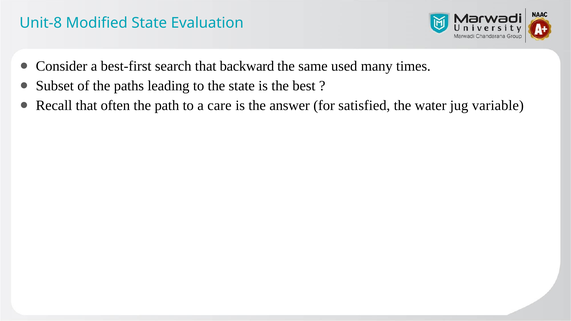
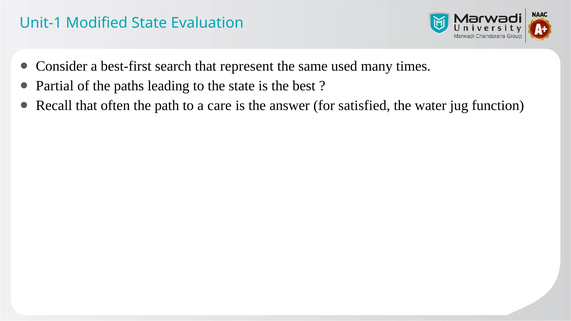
Unit-8: Unit-8 -> Unit-1 (41, 23)
backward: backward -> represent (247, 66)
Subset: Subset -> Partial (55, 86)
variable: variable -> function (498, 105)
